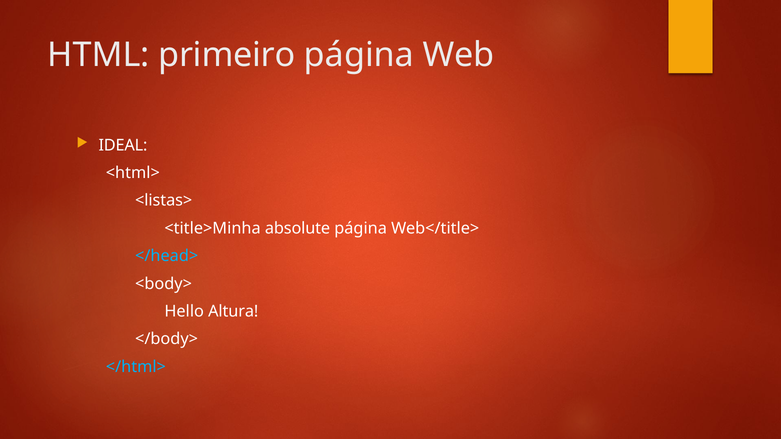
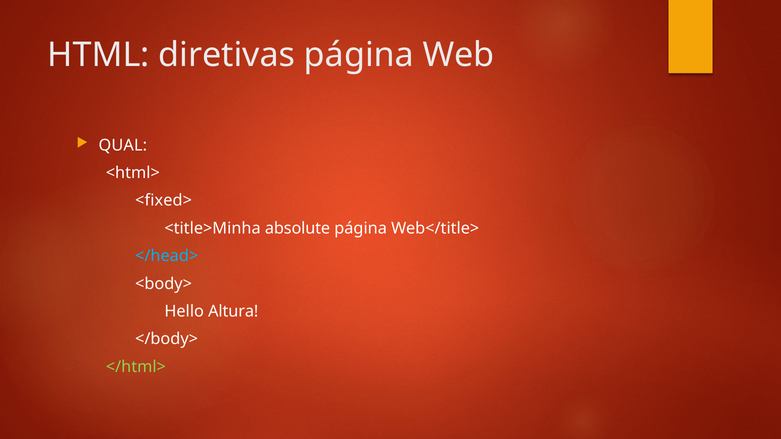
primeiro: primeiro -> diretivas (227, 55)
IDEAL: IDEAL -> QUAL (123, 145)
<listas>: <listas> -> <fixed> (164, 201)
</html> colour: light blue -> light green (136, 367)
